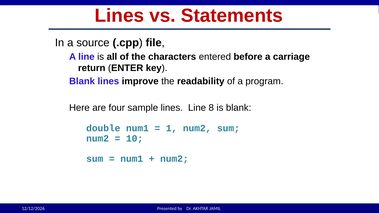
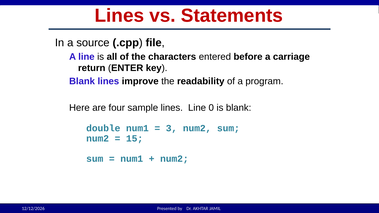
8: 8 -> 0 (211, 108)
1: 1 -> 3 (172, 128)
10: 10 -> 15 (135, 139)
